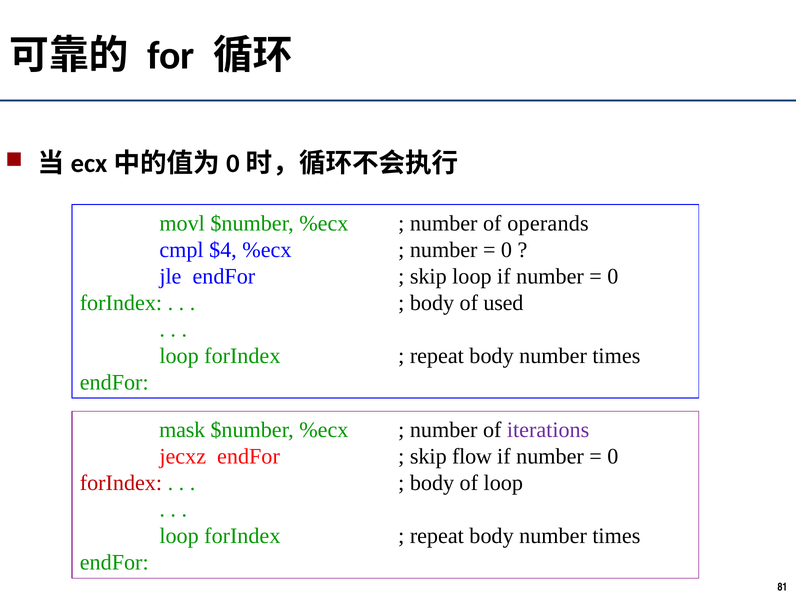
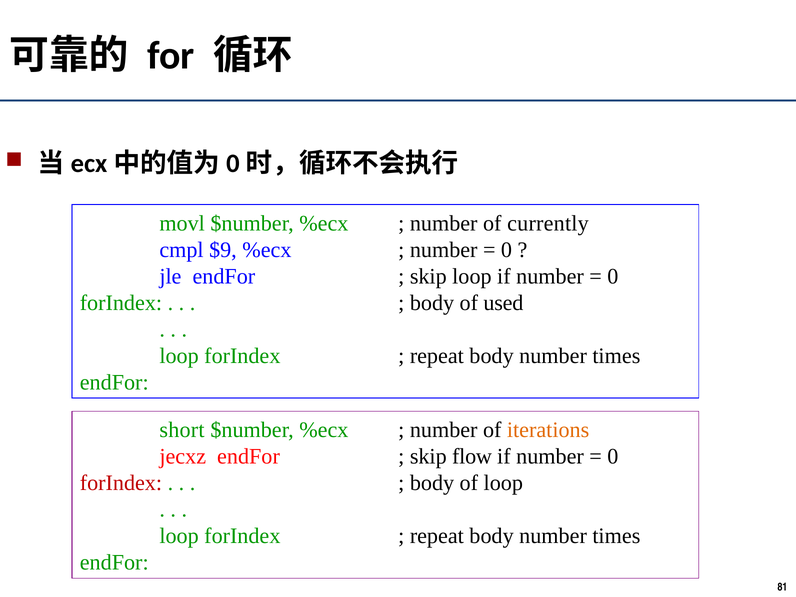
operands: operands -> currently (548, 223)
$4: $4 -> $9 (223, 250)
mask: mask -> short (182, 430)
iterations colour: purple -> orange (548, 430)
